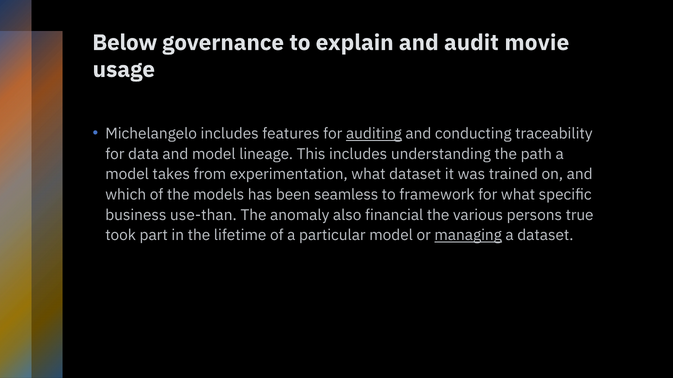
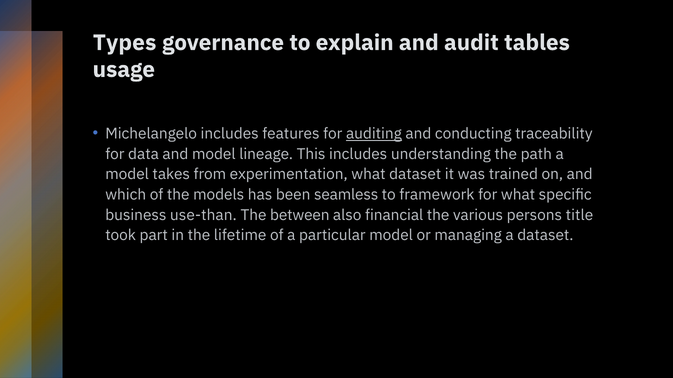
Below: Below -> Types (125, 43)
movie: movie -> tables (537, 43)
anomaly: anomaly -> between (300, 215)
true: true -> title (579, 215)
managing underline: present -> none (468, 236)
